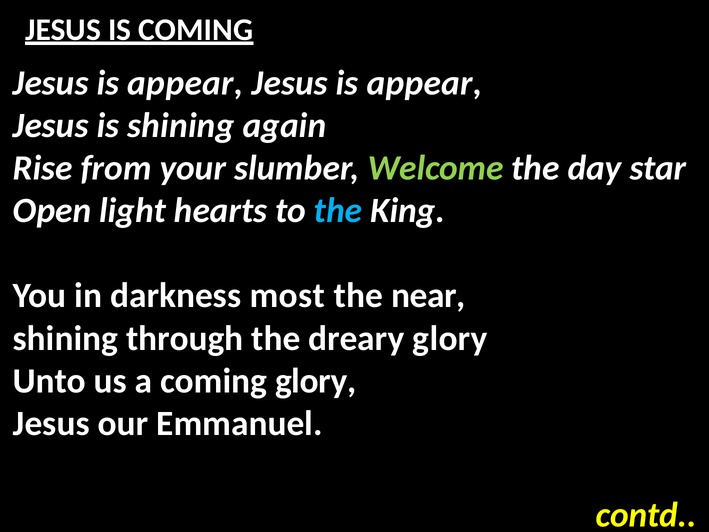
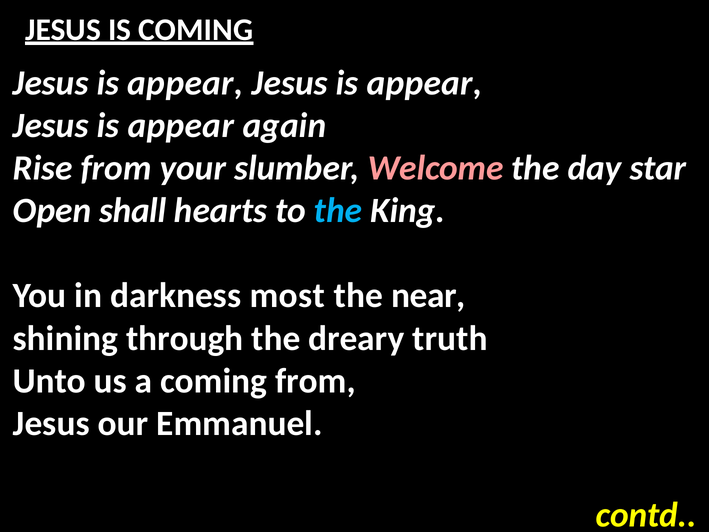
shining: shining -> appear (181, 125)
Welcome colour: light green -> pink (435, 168)
light: light -> shall (133, 211)
dreary glory: glory -> truth (450, 338)
coming glory: glory -> from (315, 381)
